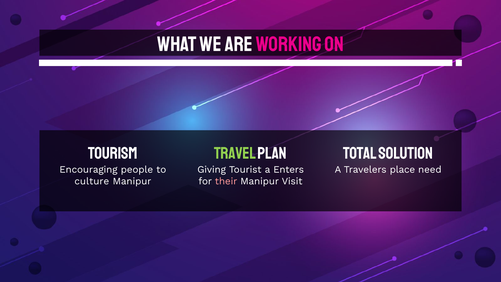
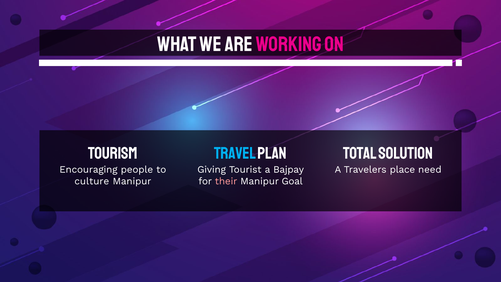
Travel colour: light green -> light blue (235, 153)
Enters: Enters -> Bajpay (289, 170)
Visit: Visit -> Goal (292, 181)
